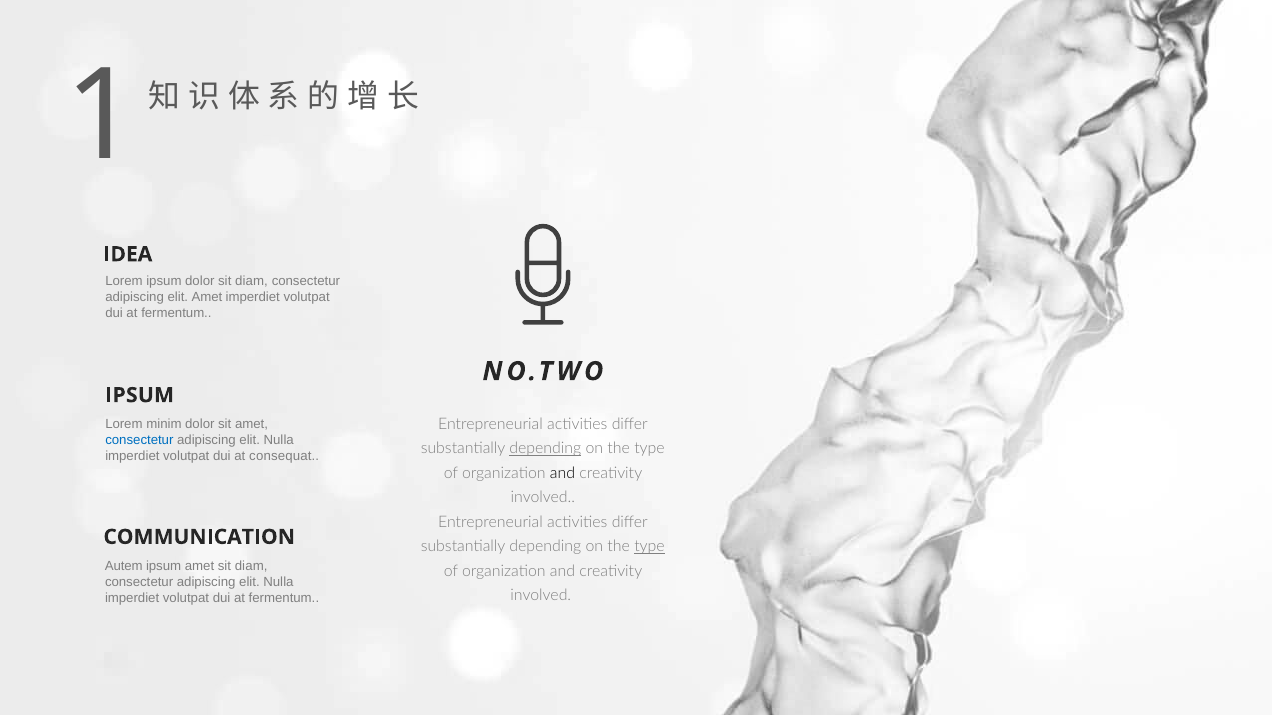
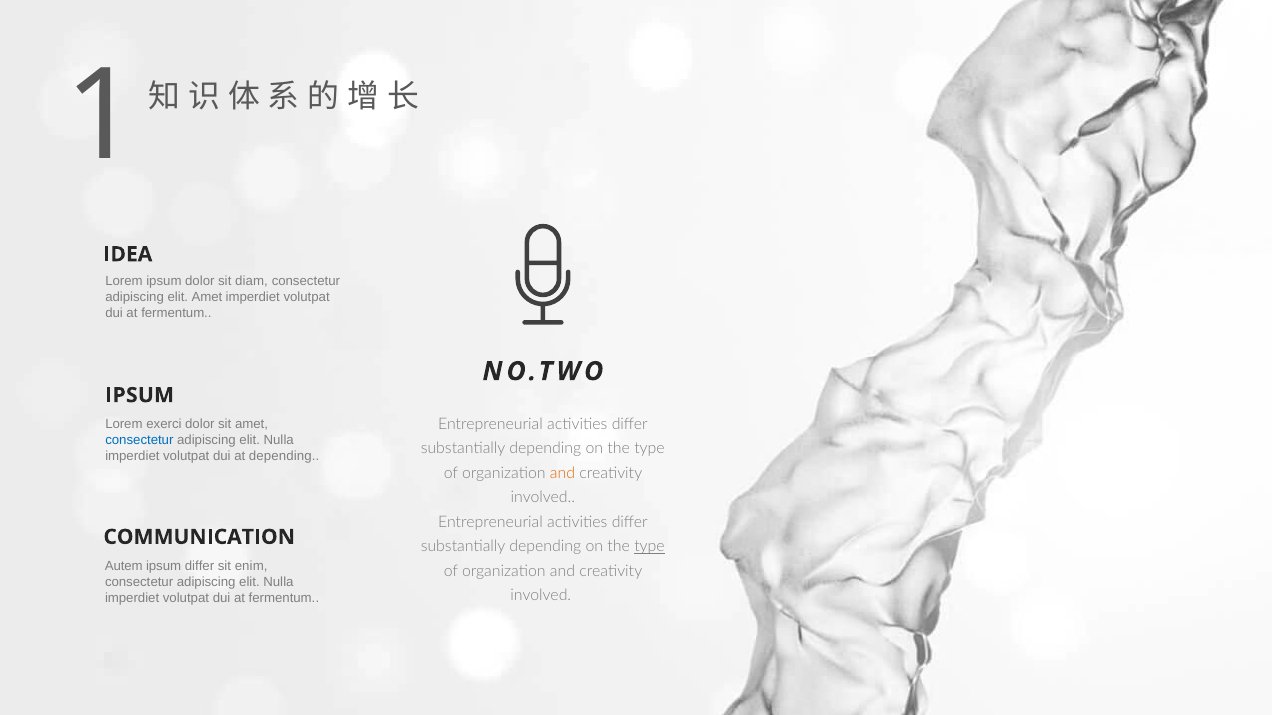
minim: minim -> exerci (164, 424)
depending underline: present -> none (545, 449)
at consequat: consequat -> depending (284, 456)
and colour: black -> orange (563, 473)
ipsum amet: amet -> differ (200, 567)
diam: diam -> enim (251, 567)
